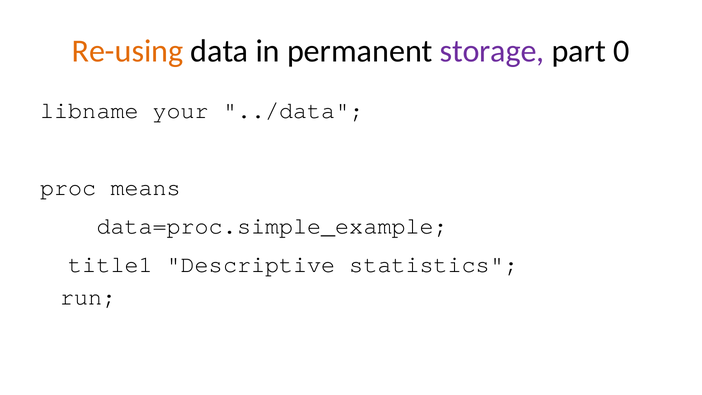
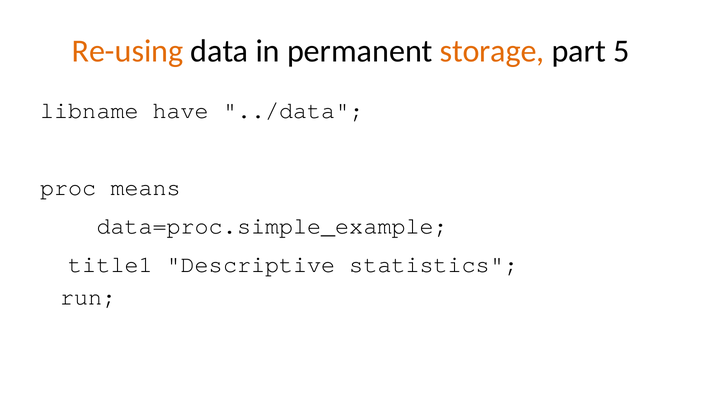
storage colour: purple -> orange (492, 51)
0: 0 -> 5 (621, 51)
your: your -> have (181, 110)
